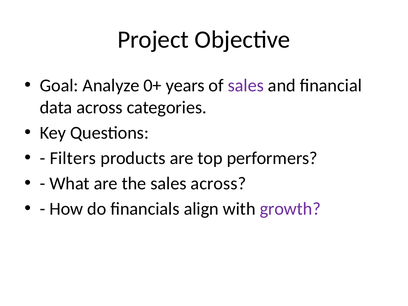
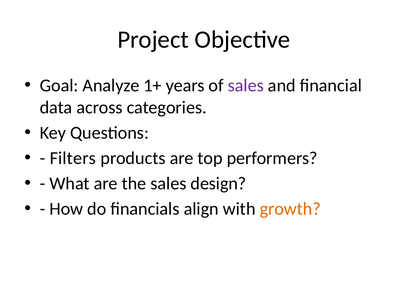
0+: 0+ -> 1+ (153, 86)
sales across: across -> design (218, 184)
growth colour: purple -> orange (290, 209)
